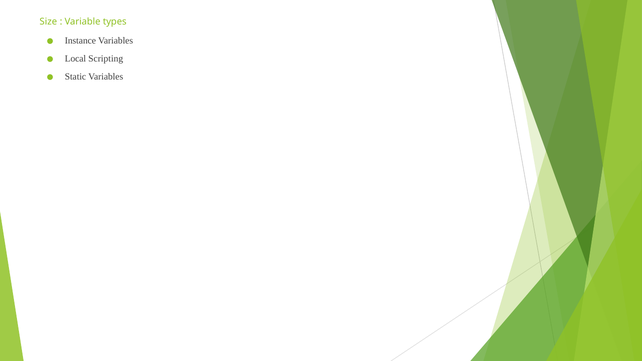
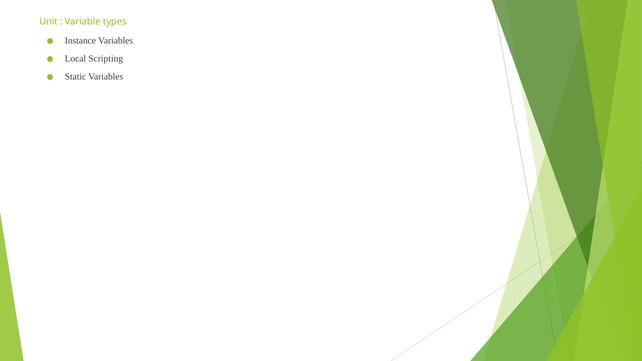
Size: Size -> Unit (48, 22)
